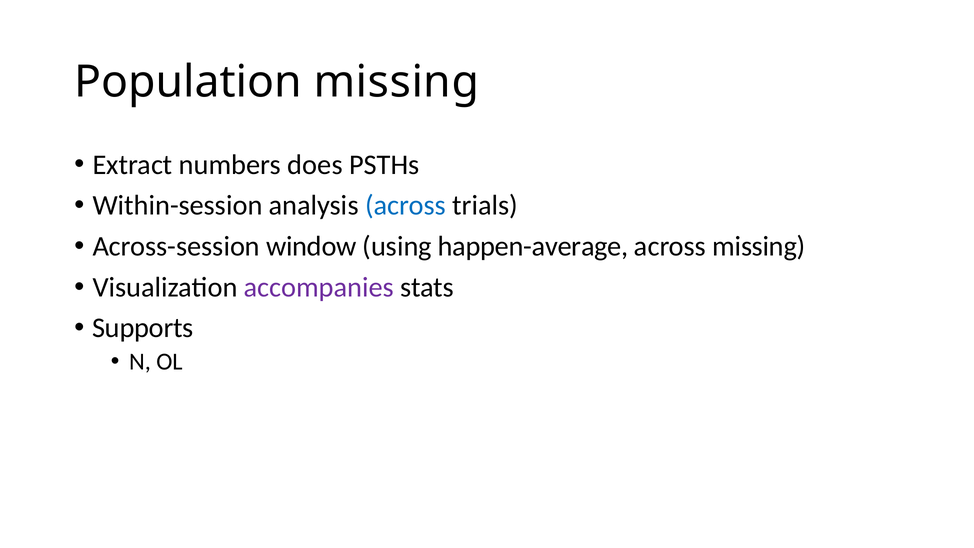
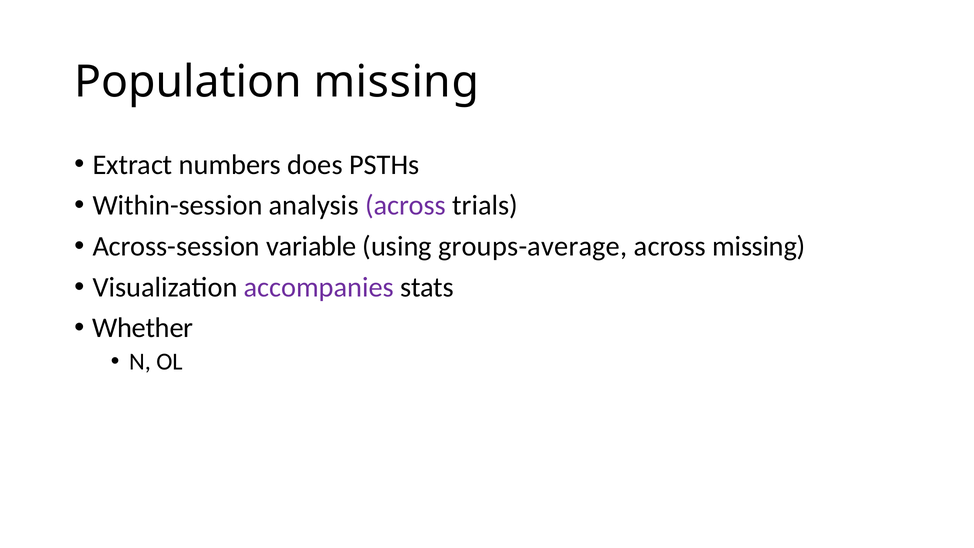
across colour: blue -> purple (405, 206)
window: window -> variable (311, 246)
happen-average: happen-average -> groups-average (533, 246)
Supports: Supports -> Whether (143, 328)
